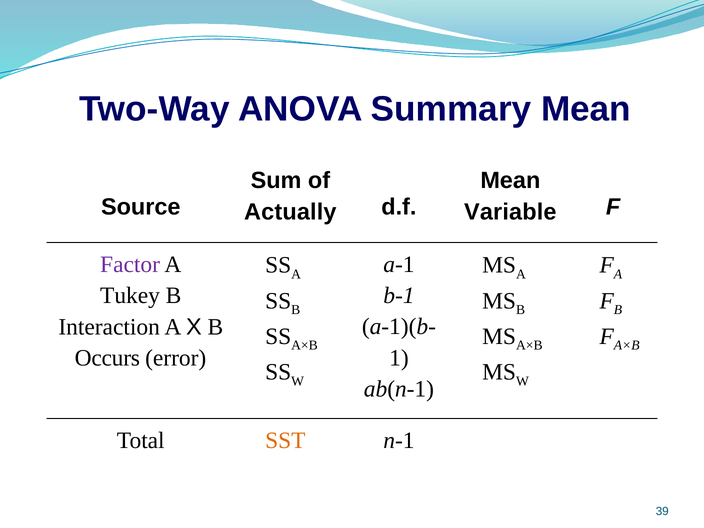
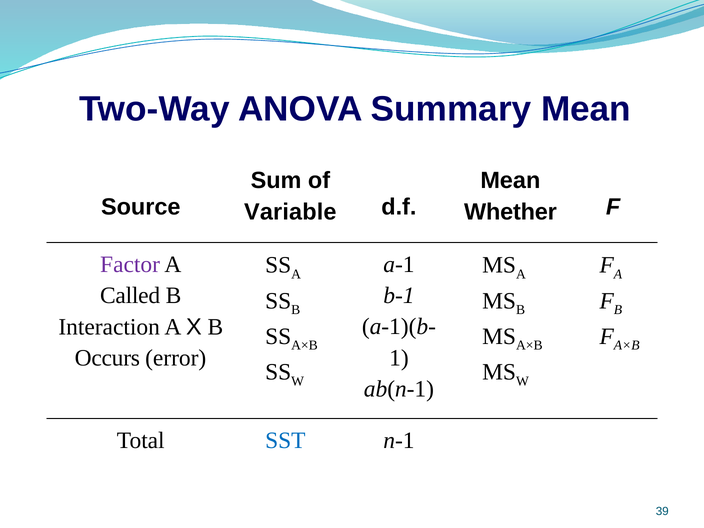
Actually: Actually -> Variable (290, 212)
Variable: Variable -> Whether (510, 212)
Tukey: Tukey -> Called (130, 296)
SST colour: orange -> blue (285, 440)
